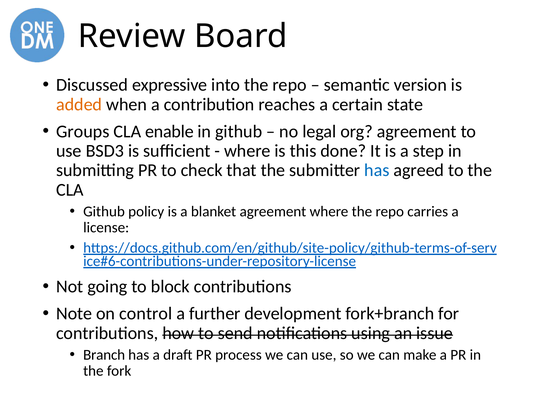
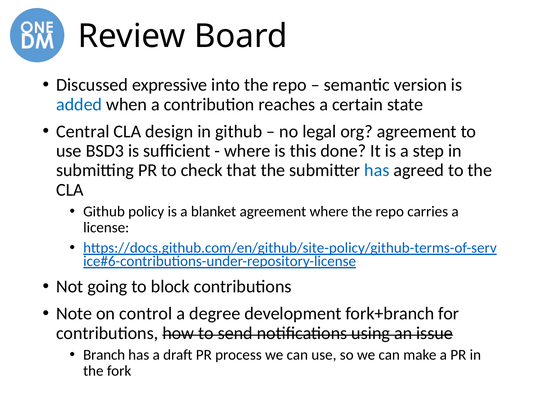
added colour: orange -> blue (79, 104)
Groups: Groups -> Central (83, 131)
enable: enable -> design (169, 131)
further: further -> degree (215, 313)
